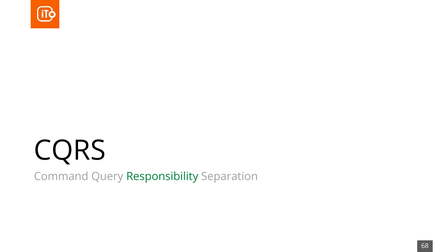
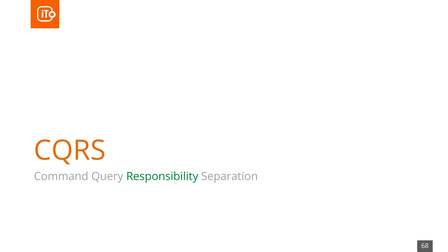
CQRS colour: black -> orange (70, 151)
